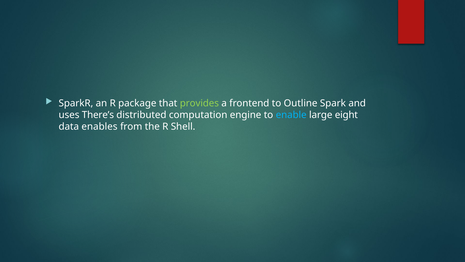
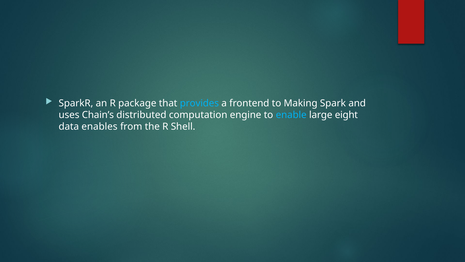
provides colour: light green -> light blue (199, 103)
Outline: Outline -> Making (301, 103)
There’s: There’s -> Chain’s (98, 115)
